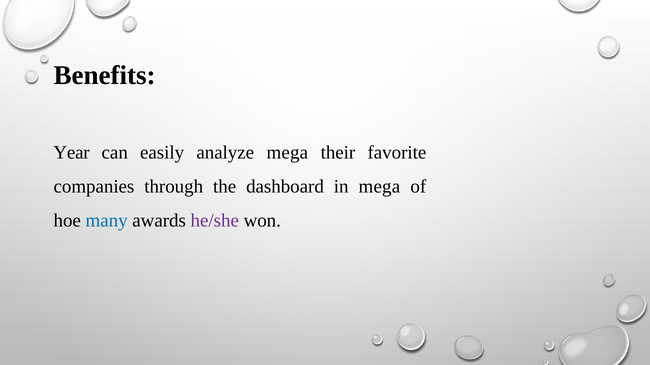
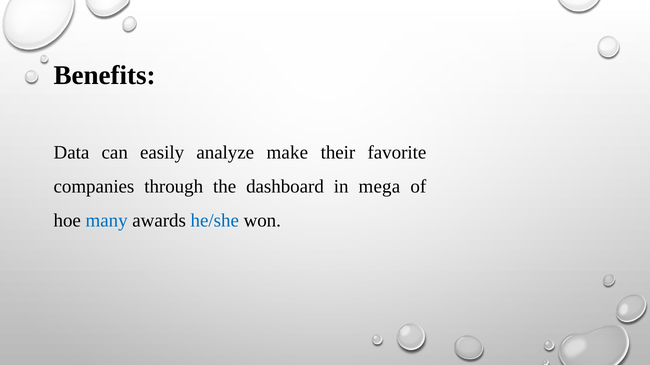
Year: Year -> Data (71, 153)
analyze mega: mega -> make (287, 153)
he/she colour: purple -> blue (215, 221)
